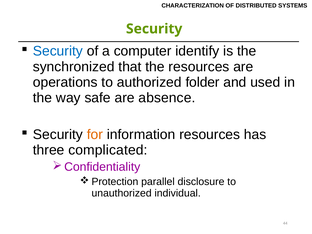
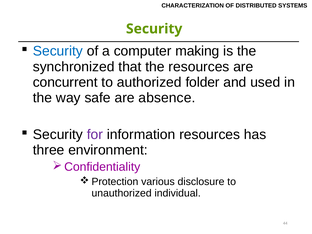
identify: identify -> making (197, 51)
operations: operations -> concurrent (65, 82)
for colour: orange -> purple (95, 134)
complicated: complicated -> environment (108, 150)
parallel: parallel -> various (158, 182)
